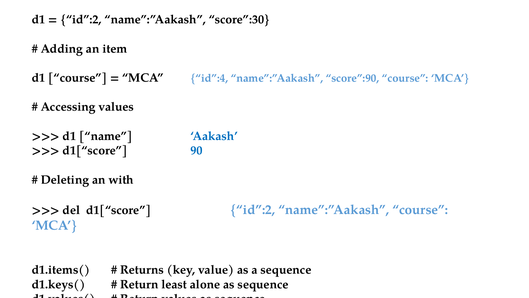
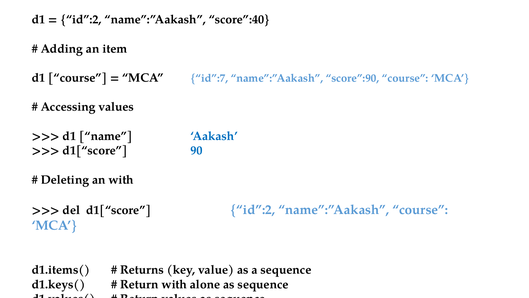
score”:30: score”:30 -> score”:40 (239, 20)
id”:4: id”:4 -> id”:7 (209, 78)
Return least: least -> with (174, 284)
